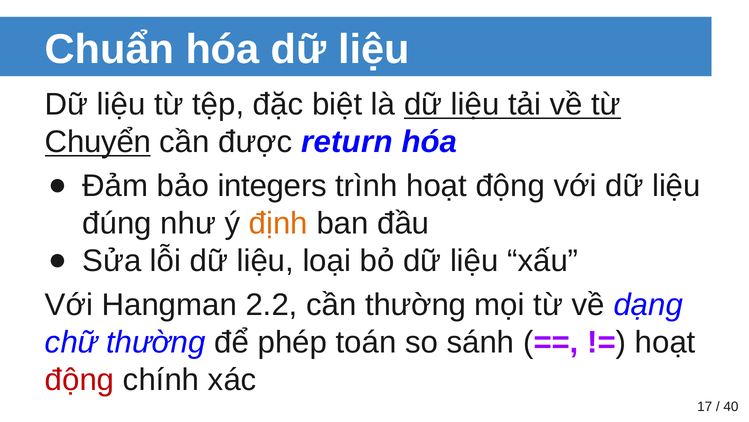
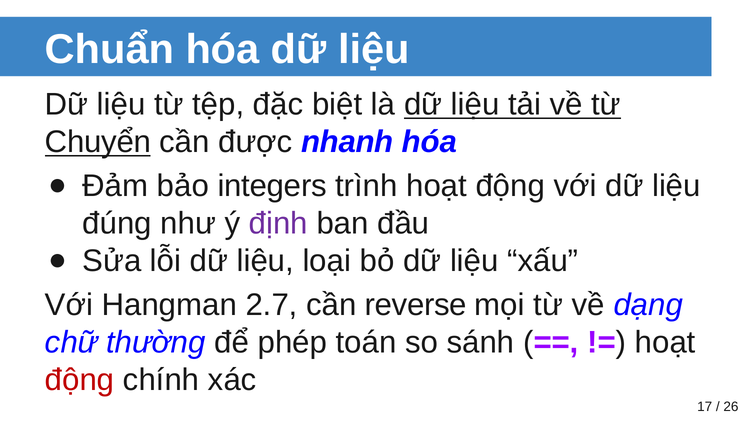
return: return -> nhanh (347, 142)
định colour: orange -> purple (278, 223)
2.2: 2.2 -> 2.7 (272, 304)
cần thường: thường -> reverse (416, 304)
40: 40 -> 26 (731, 406)
